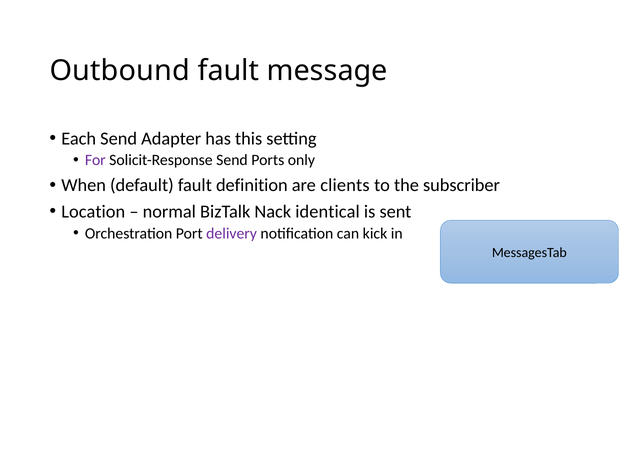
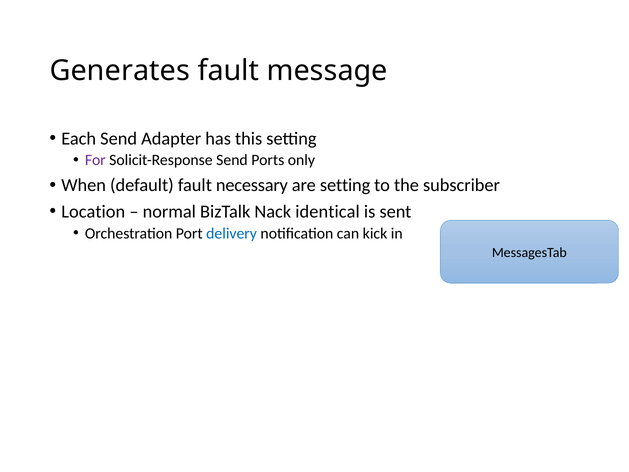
Outbound: Outbound -> Generates (120, 71)
definition: definition -> necessary (252, 185)
are clients: clients -> setting (345, 185)
delivery colour: purple -> blue (232, 233)
